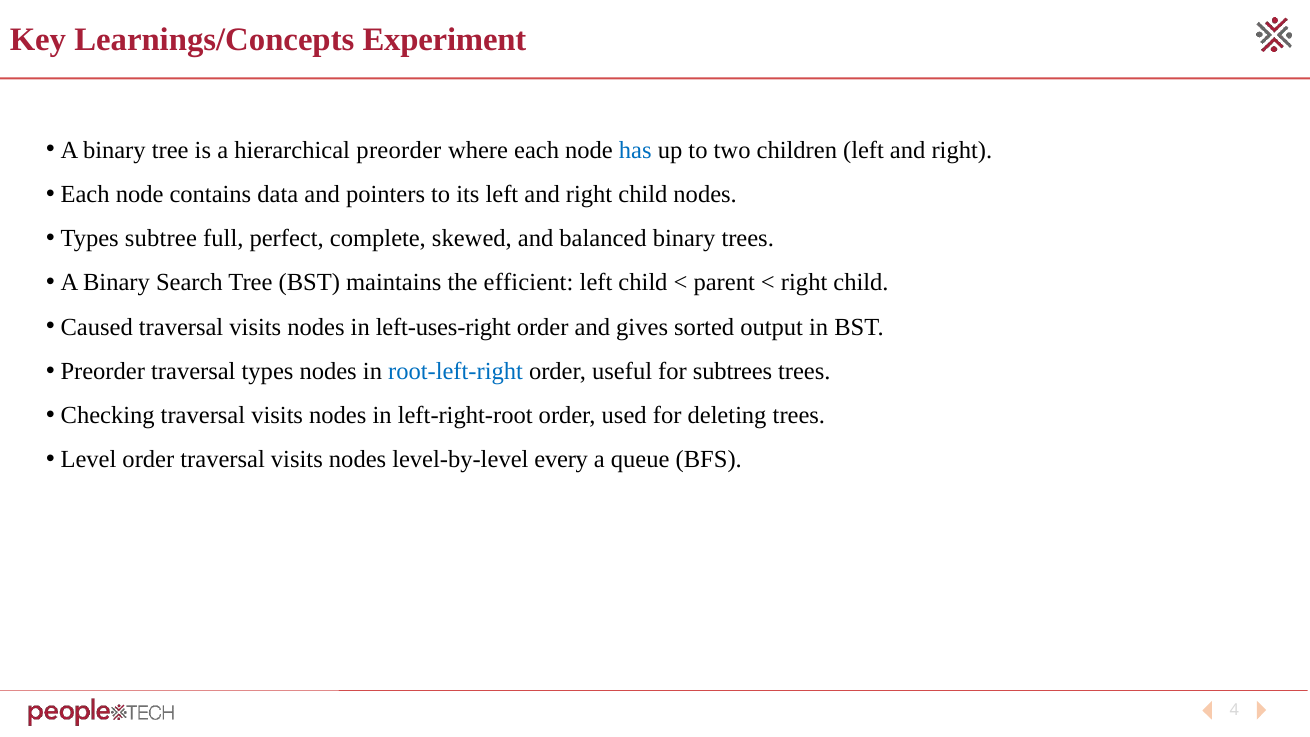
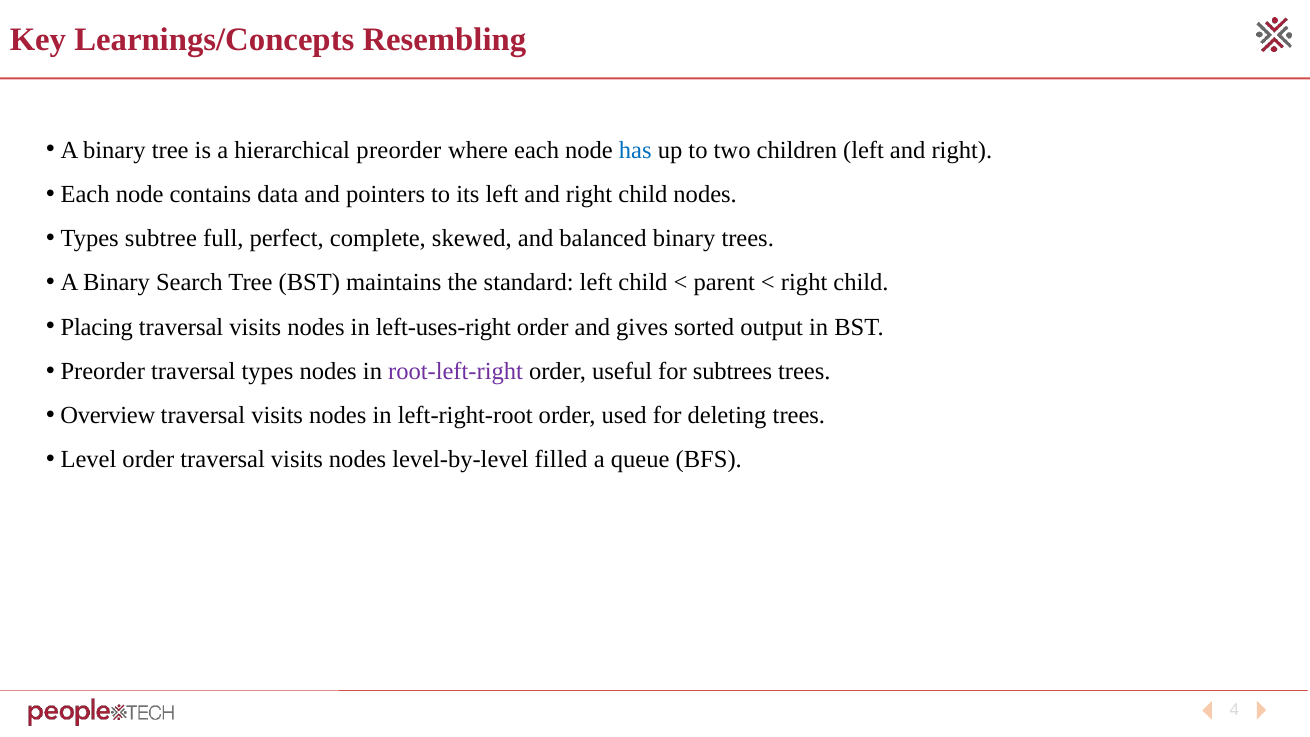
Experiment: Experiment -> Resembling (444, 40)
efficient: efficient -> standard (529, 283)
Caused: Caused -> Placing (97, 327)
root-left-right colour: blue -> purple (456, 371)
Checking: Checking -> Overview (108, 415)
every: every -> filled (561, 460)
